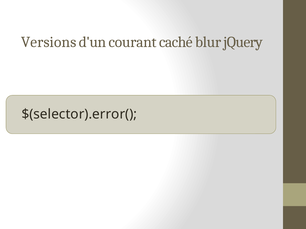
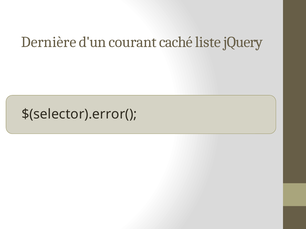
Versions: Versions -> Dernière (49, 42)
blur: blur -> liste (208, 42)
